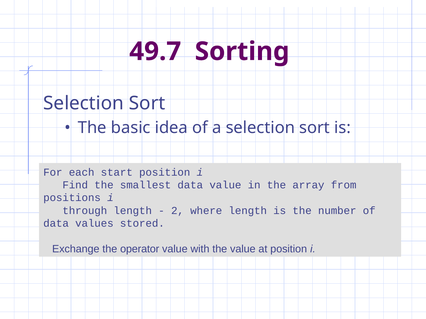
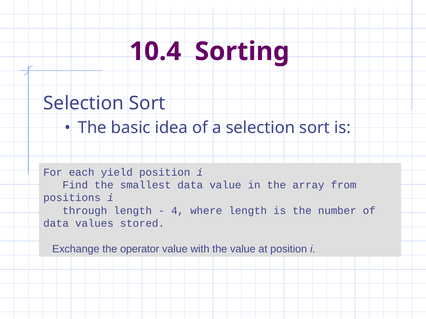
49.7: 49.7 -> 10.4 (155, 52)
start: start -> yield (117, 173)
2: 2 -> 4 (177, 211)
